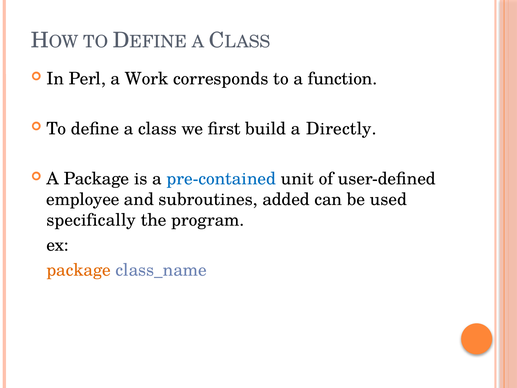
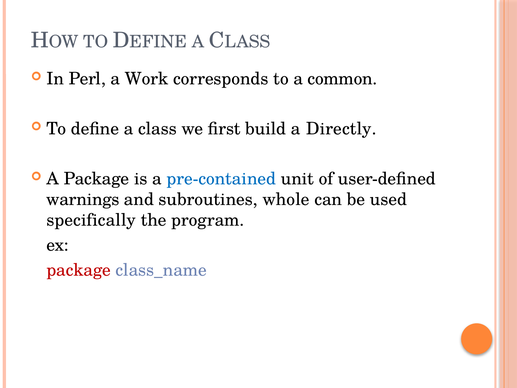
function: function -> common (342, 79)
employee: employee -> warnings (83, 199)
added: added -> whole (286, 199)
package colour: orange -> red (79, 270)
